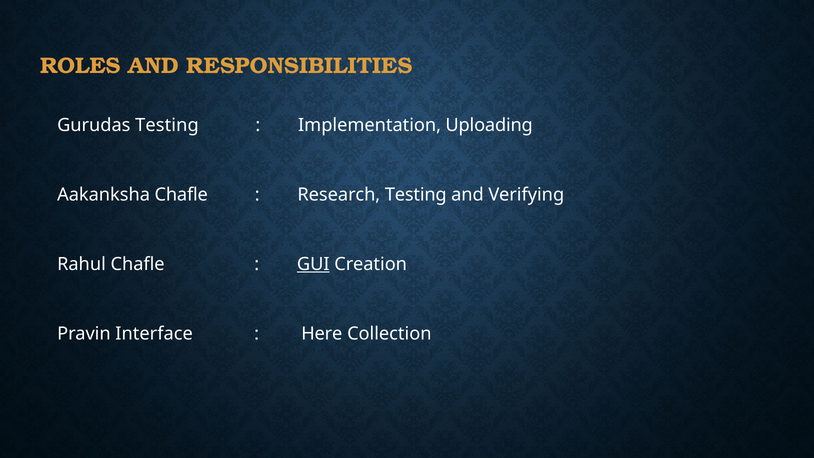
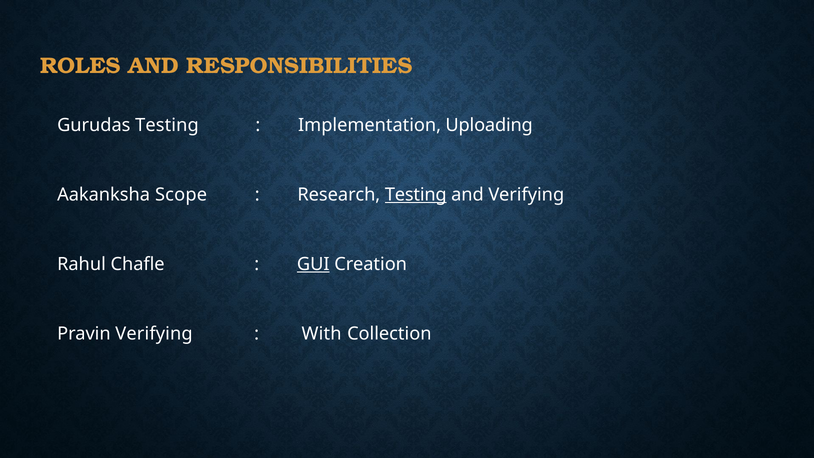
Aakanksha Chafle: Chafle -> Scope (181, 195)
Testing underline: none -> present (416, 195)
Pravin Interface: Interface -> Verifying (154, 334)
Here: Here -> With (322, 334)
